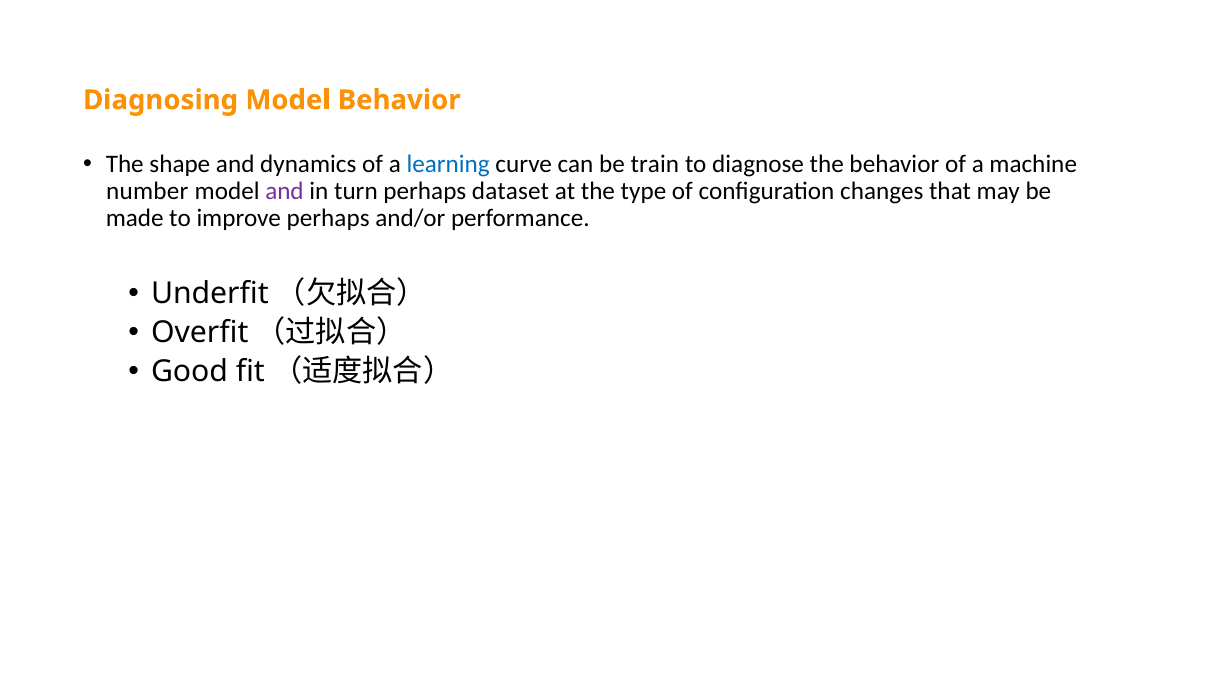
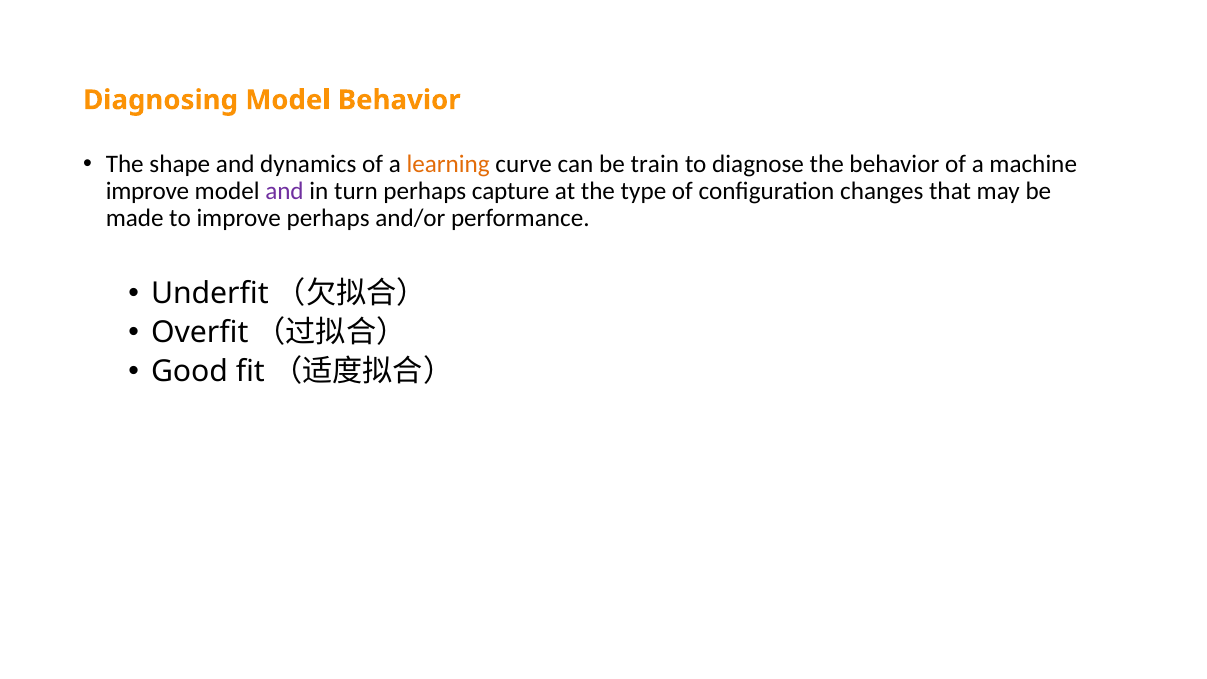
learning colour: blue -> orange (448, 164)
number: number -> improve (147, 191)
dataset: dataset -> capture (511, 191)
